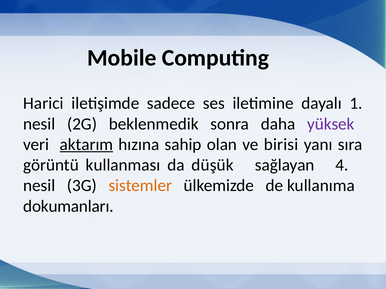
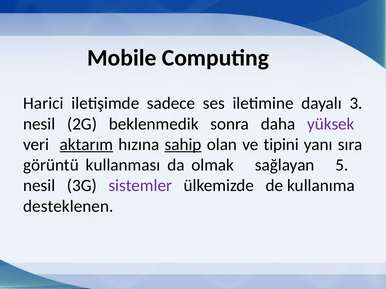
1: 1 -> 3 (356, 103)
sahip underline: none -> present (183, 145)
birisi: birisi -> tipini (281, 145)
düşük: düşük -> olmak (213, 165)
4: 4 -> 5 (342, 165)
sistemler colour: orange -> purple (140, 186)
dokumanları: dokumanları -> desteklenen (68, 207)
